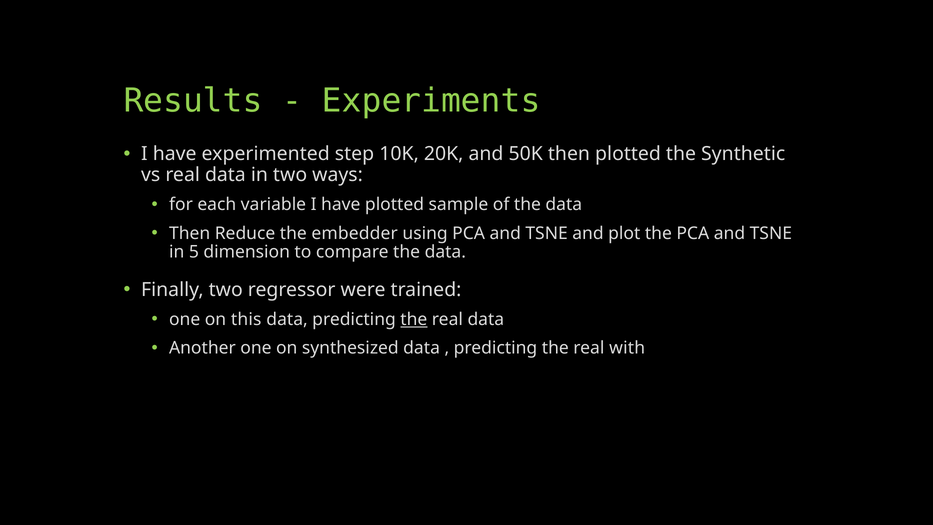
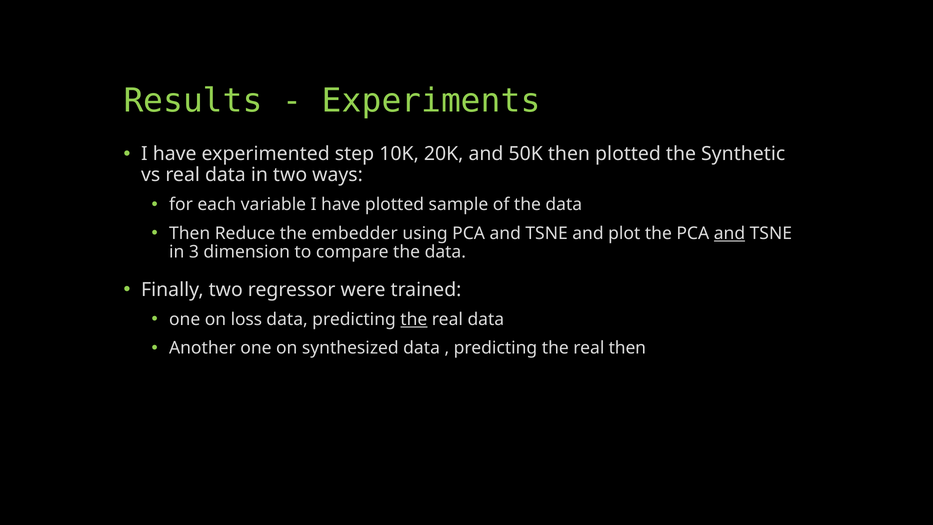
and underline: none -> present (729, 233)
5: 5 -> 3 (194, 252)
this: this -> loss (246, 319)
real with: with -> then (627, 348)
